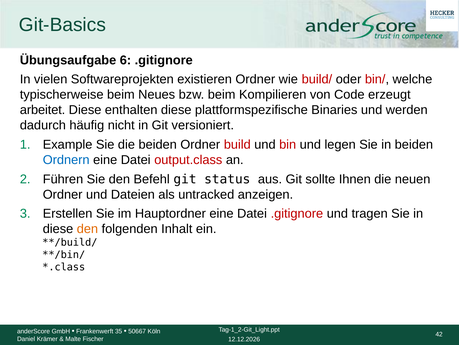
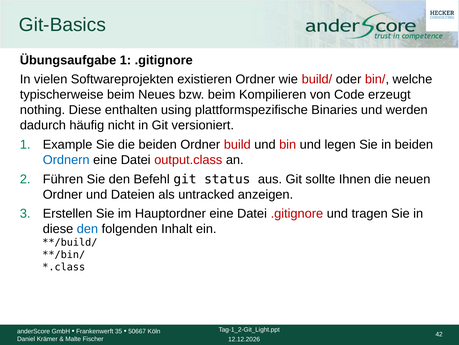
Übungsaufgabe 6: 6 -> 1 (125, 60)
arbeitet: arbeitet -> nothing (43, 110)
enthalten diese: diese -> using (176, 110)
den colour: orange -> blue (87, 228)
